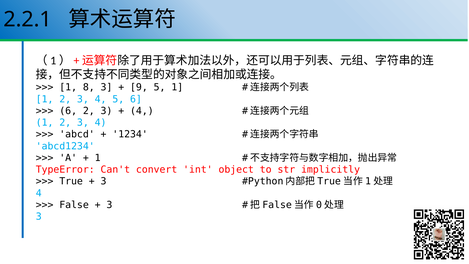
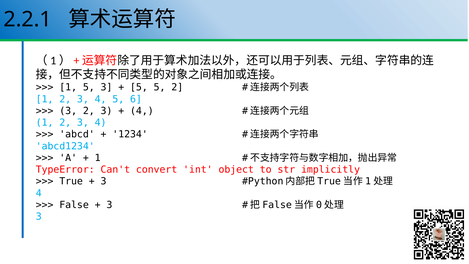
1 8: 8 -> 5 (89, 87)
9: 9 -> 5 (139, 87)
5 1: 1 -> 2 (177, 87)
6: 6 -> 3 (68, 111)
